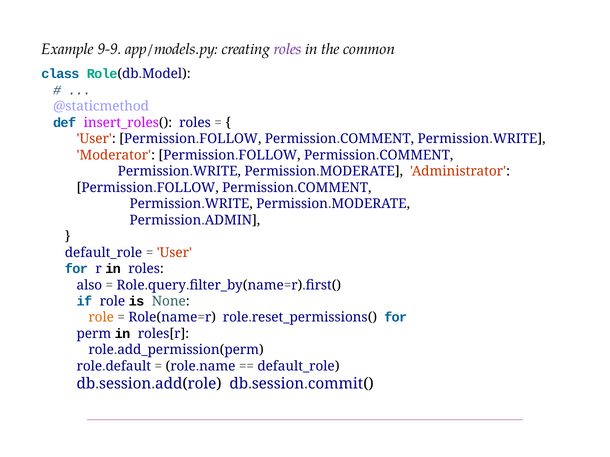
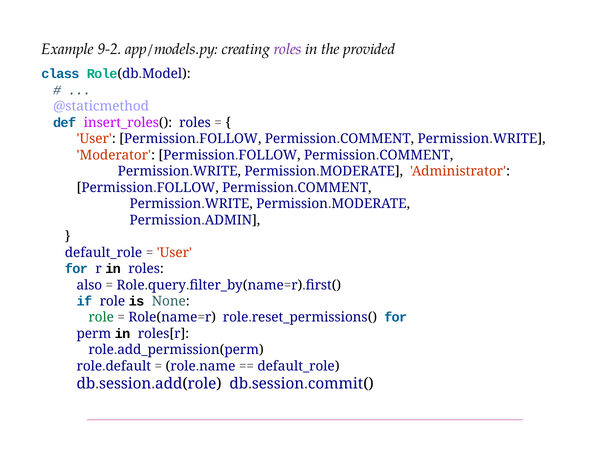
9-9: 9-9 -> 9-2 (109, 49)
common: common -> provided (369, 49)
role colour: orange -> green (101, 318)
